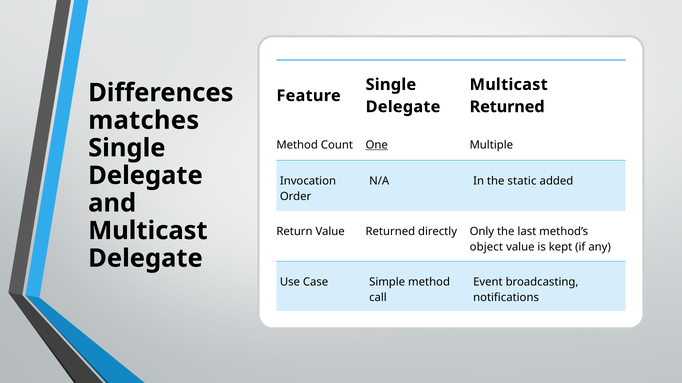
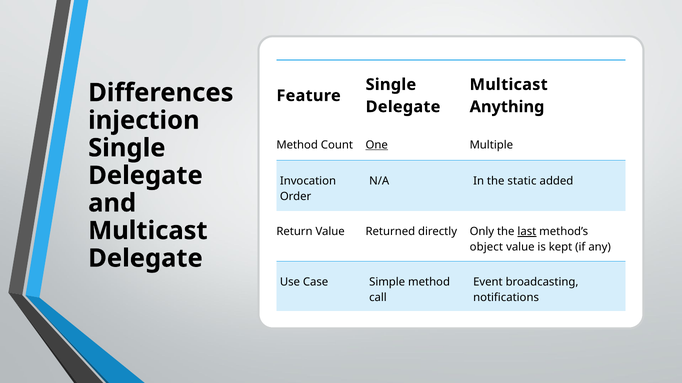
Returned: Returned -> Anything (507, 107)
matches: matches -> injection (144, 121)
last underline: none -> present (527, 232)
